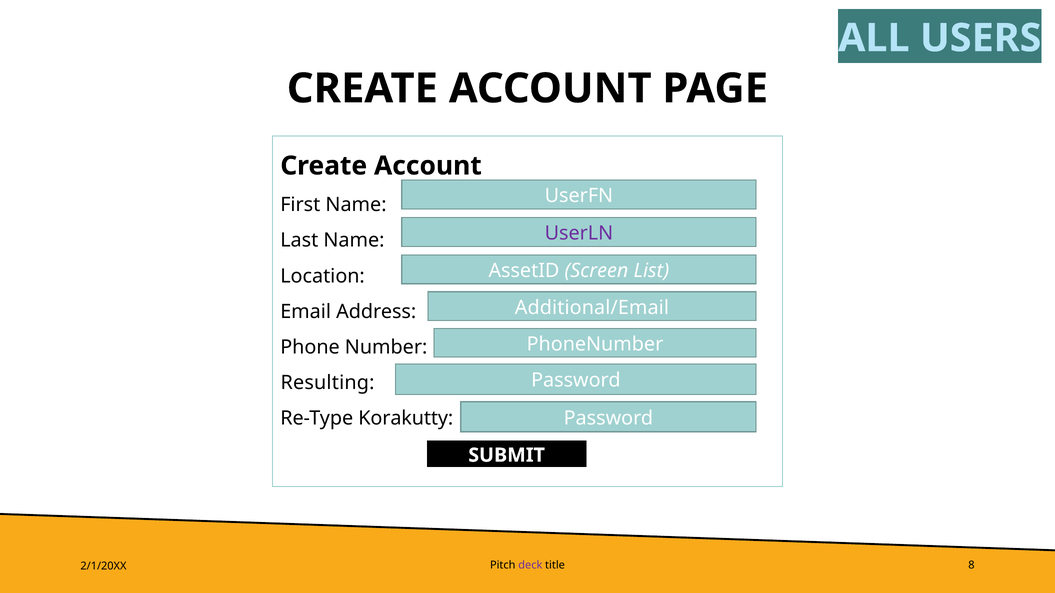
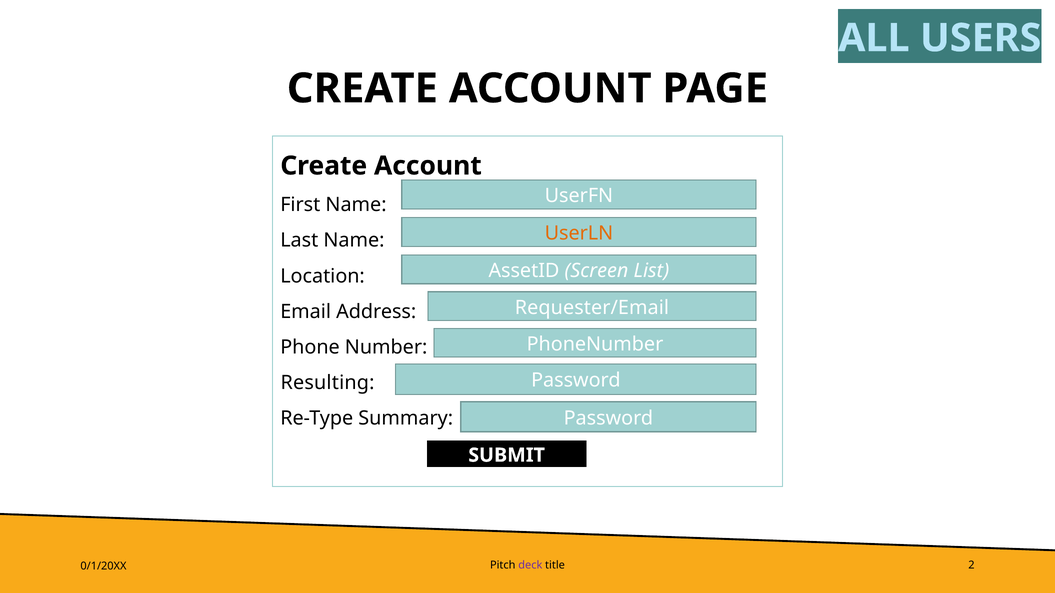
UserLN colour: purple -> orange (579, 233)
Additional/Email: Additional/Email -> Requester/Email (592, 308)
Korakutty: Korakutty -> Summary (406, 419)
8: 8 -> 2 (971, 566)
2/1/20XX: 2/1/20XX -> 0/1/20XX (103, 567)
